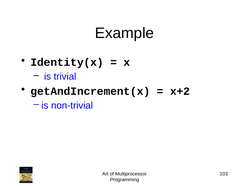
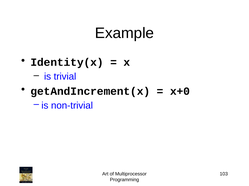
x+2: x+2 -> x+0 (180, 92)
